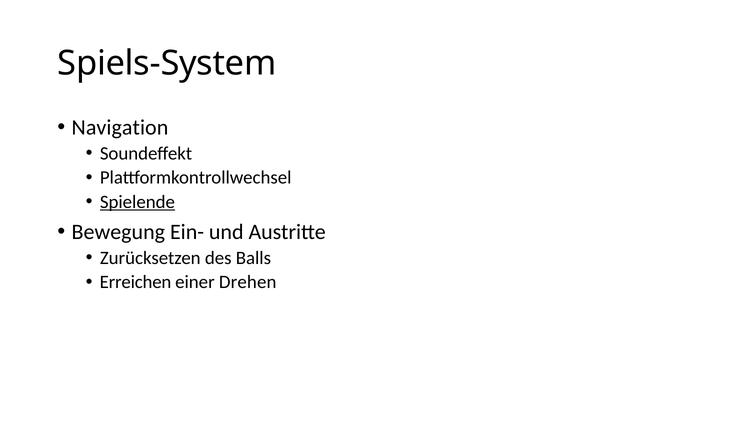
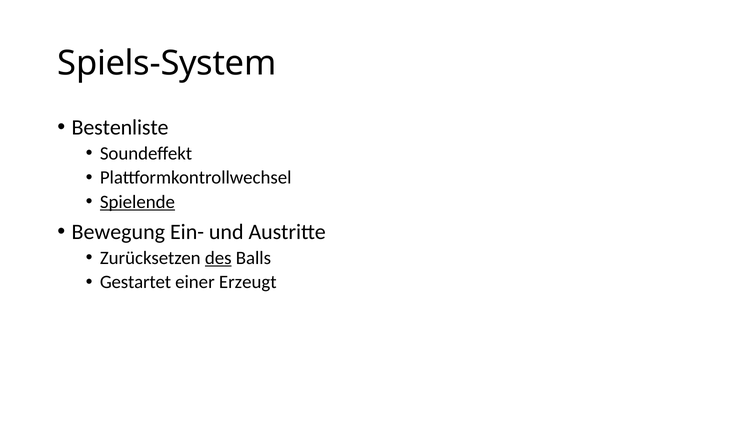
Navigation: Navigation -> Bestenliste (120, 127)
des underline: none -> present (218, 258)
Erreichen: Erreichen -> Gestartet (136, 282)
Drehen: Drehen -> Erzeugt (248, 282)
